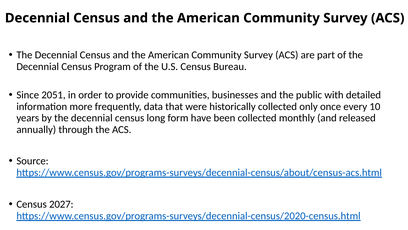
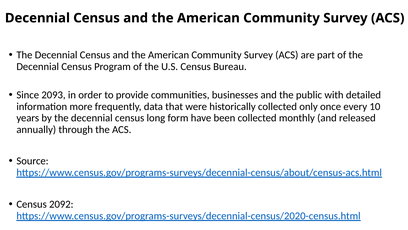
2051: 2051 -> 2093 (54, 95)
2027: 2027 -> 2092 (61, 204)
